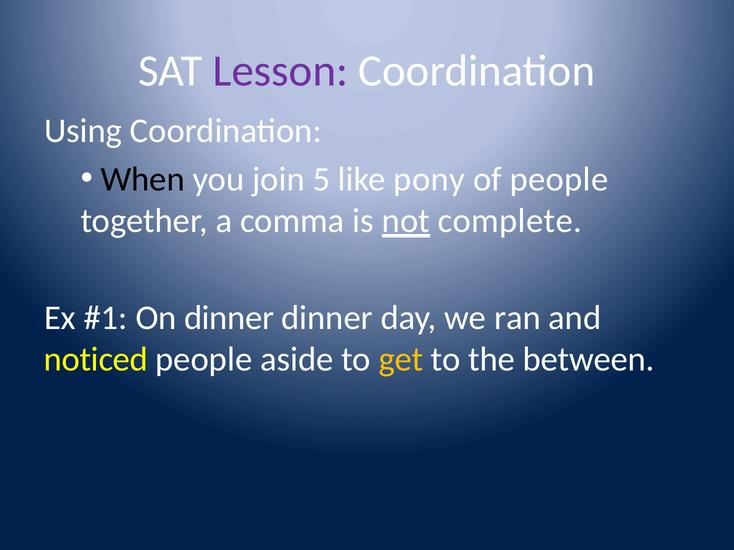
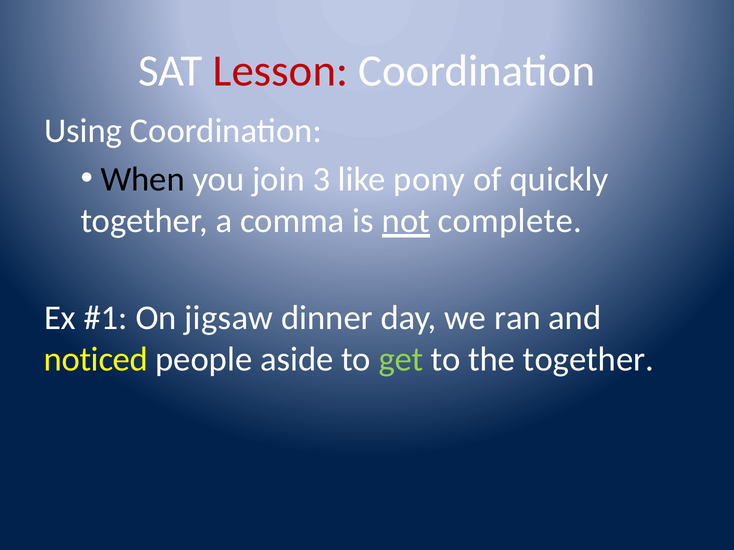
Lesson colour: purple -> red (280, 71)
5: 5 -> 3 (321, 179)
of people: people -> quickly (559, 179)
On dinner: dinner -> jigsaw (229, 318)
get colour: yellow -> light green (401, 360)
the between: between -> together (589, 360)
